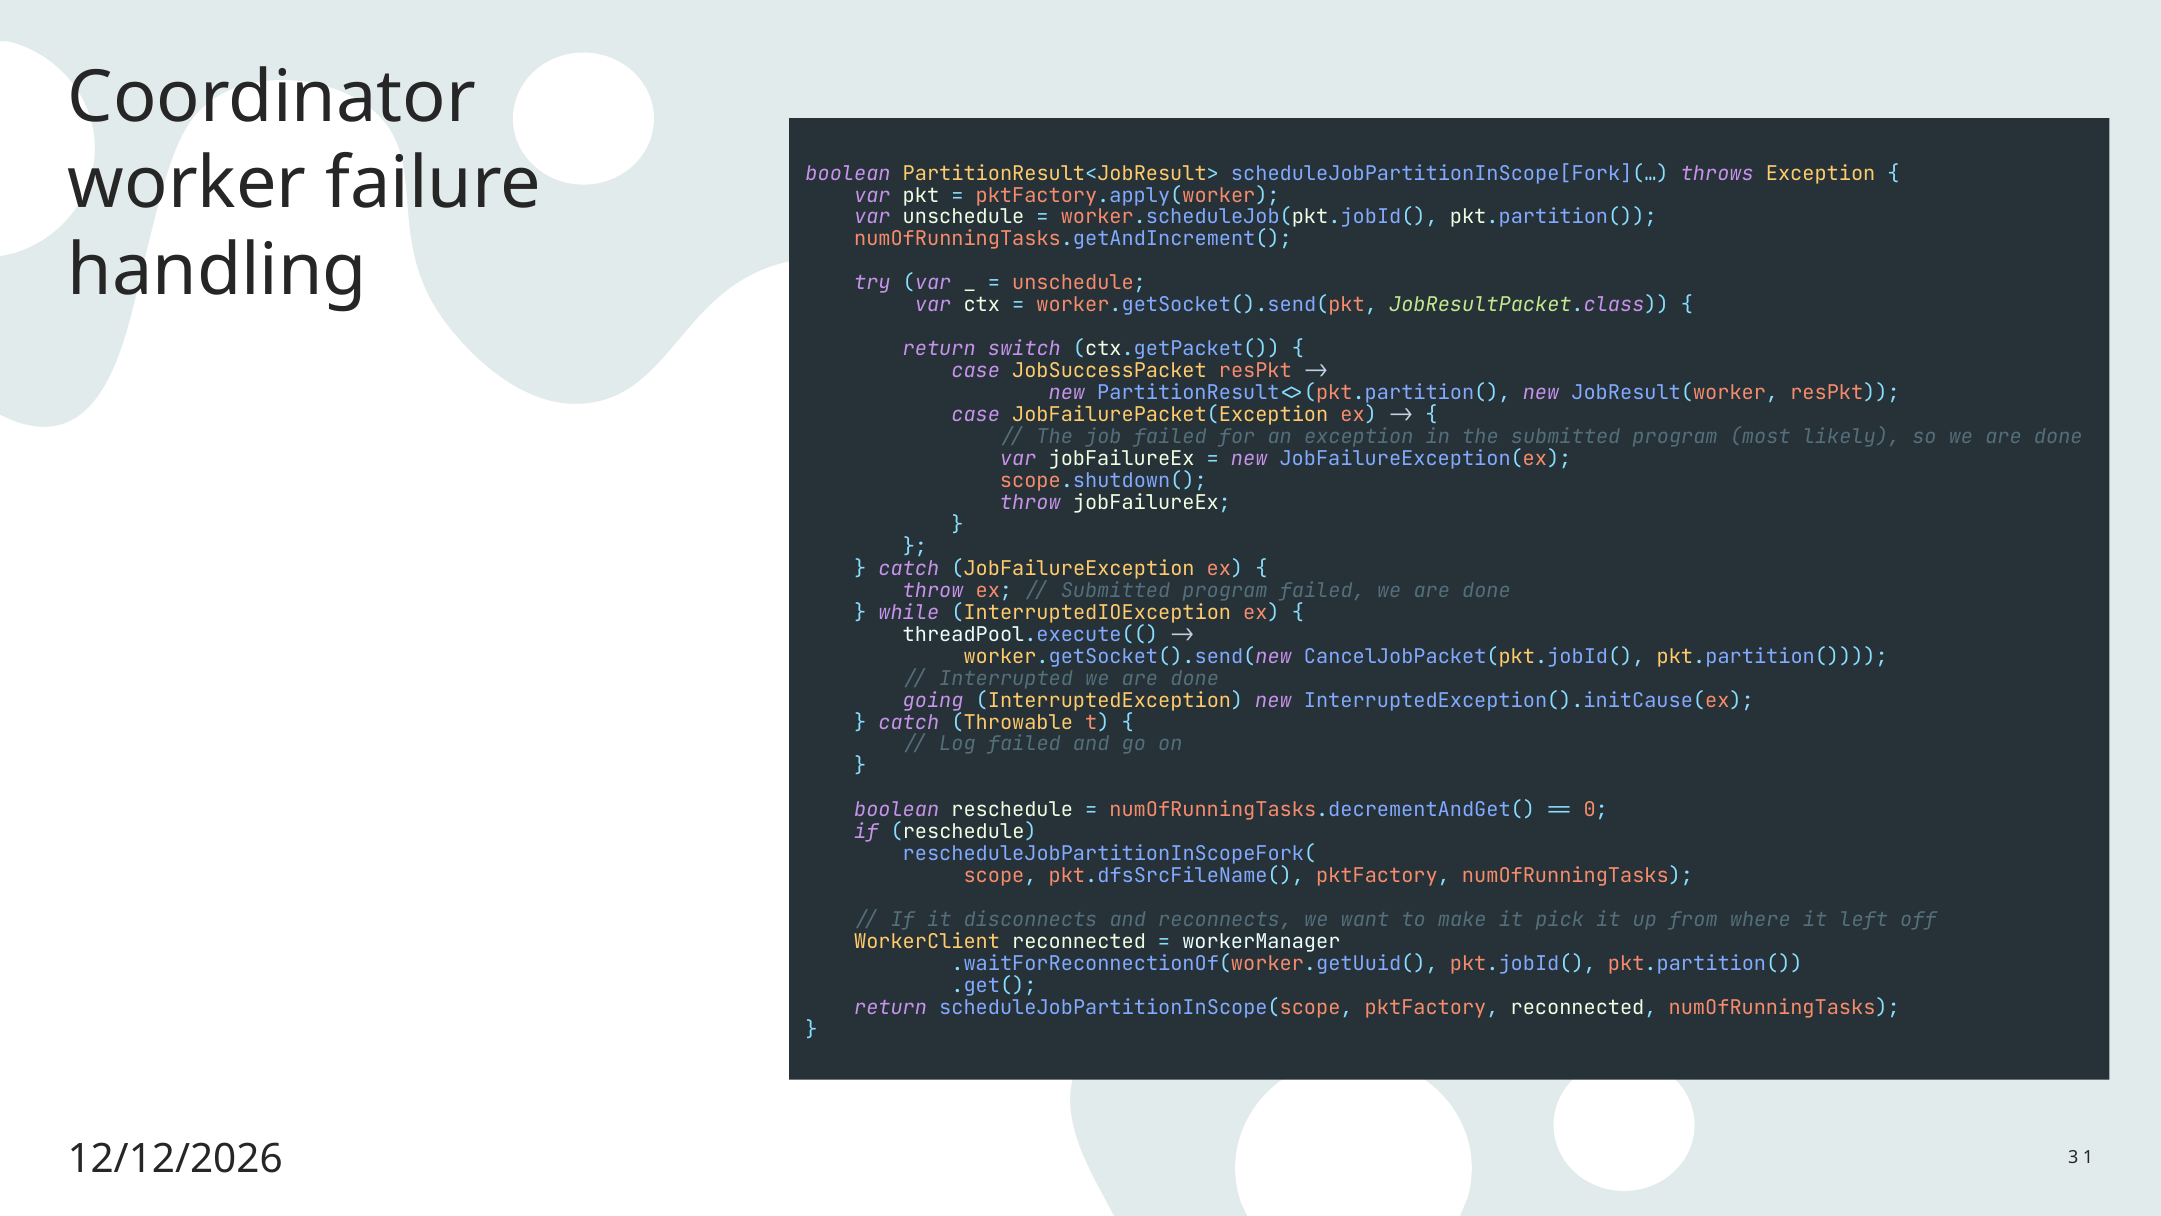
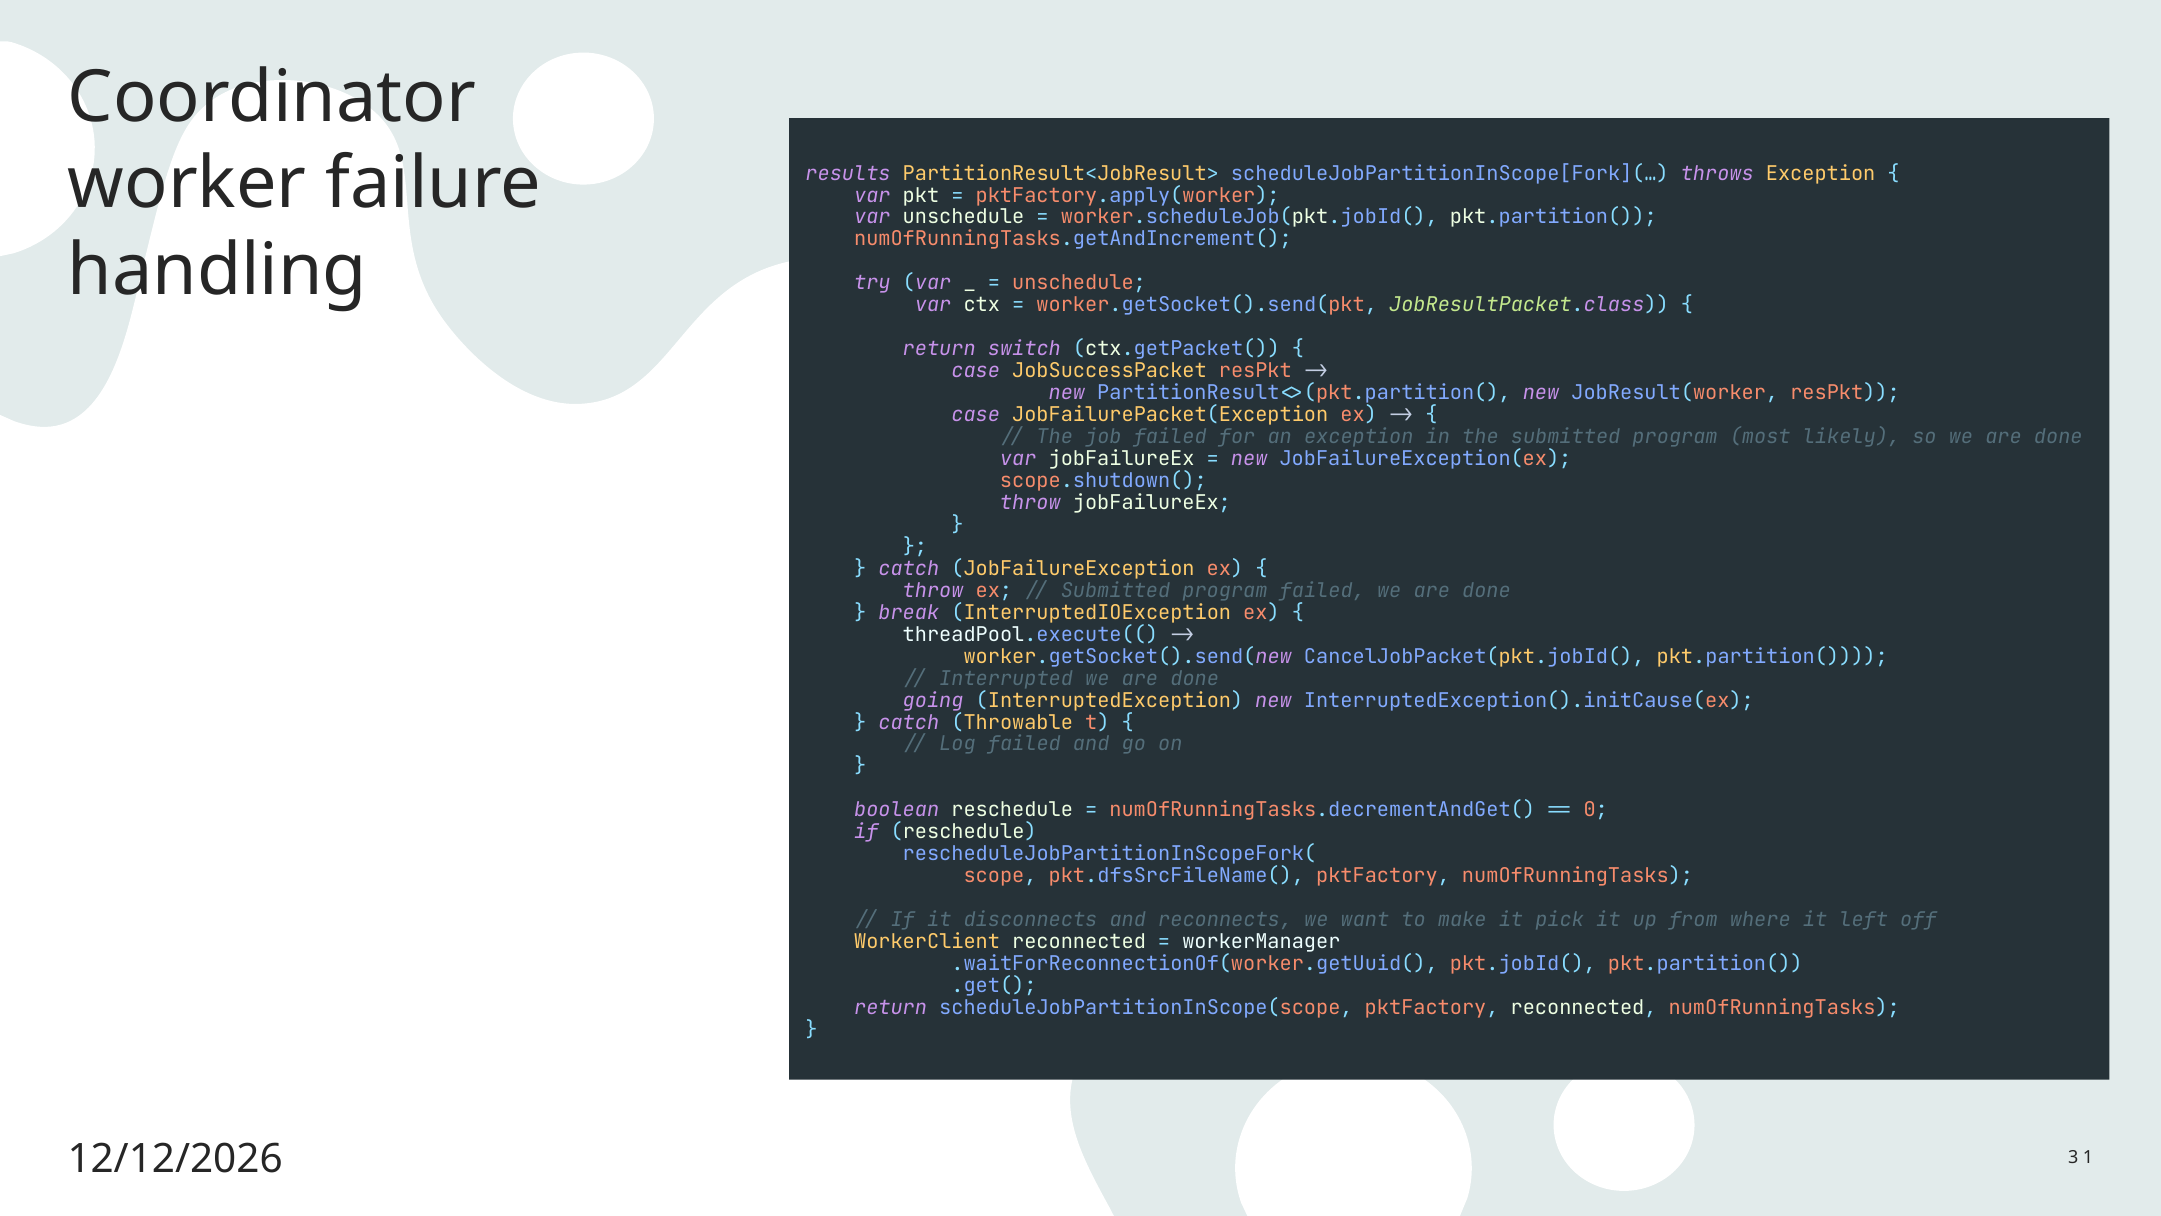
boolean: boolean -> results (848, 173)
while: while -> break (909, 612)
